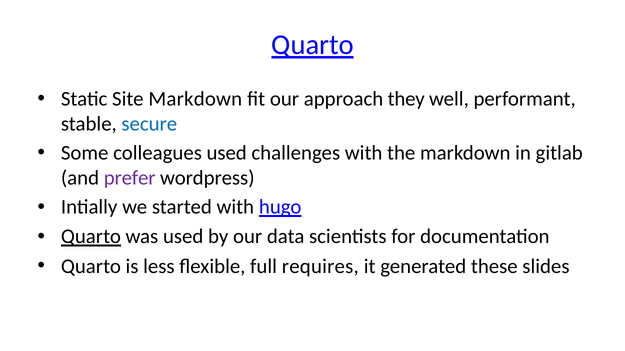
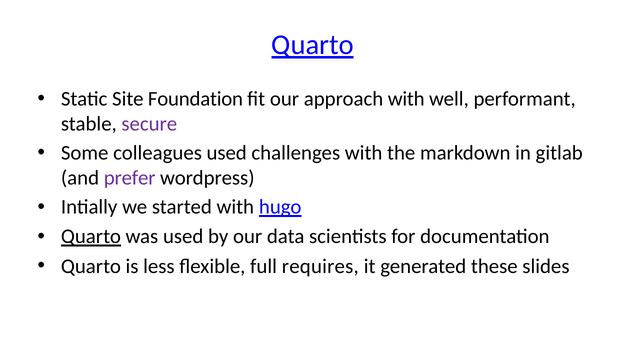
Site Markdown: Markdown -> Foundation (195, 99)
approach they: they -> with (406, 99)
secure colour: blue -> purple (149, 124)
